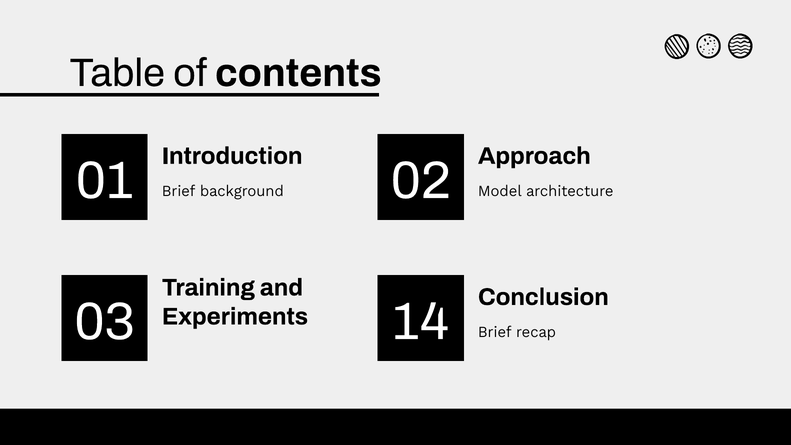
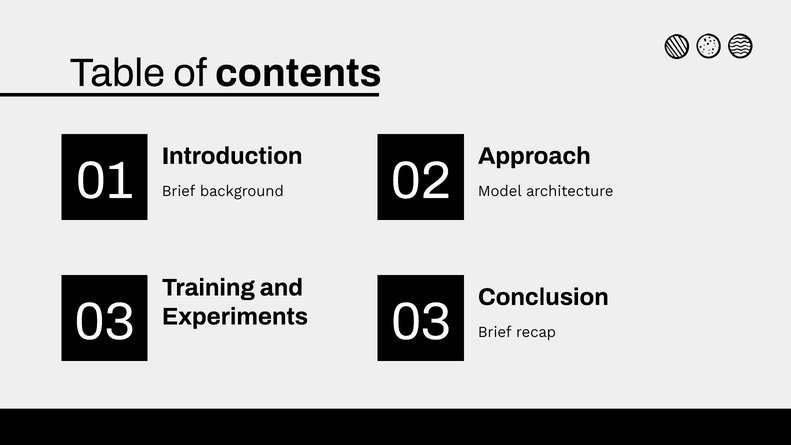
Experiments 14: 14 -> 03 (421, 322)
